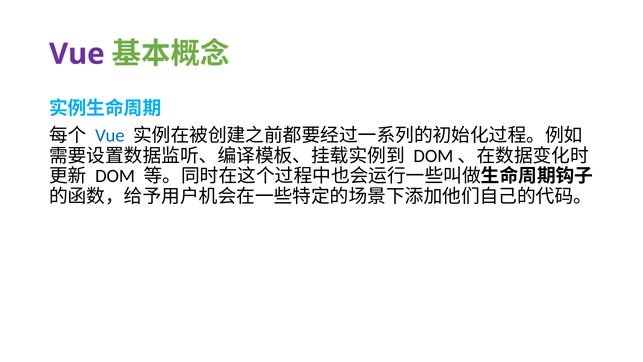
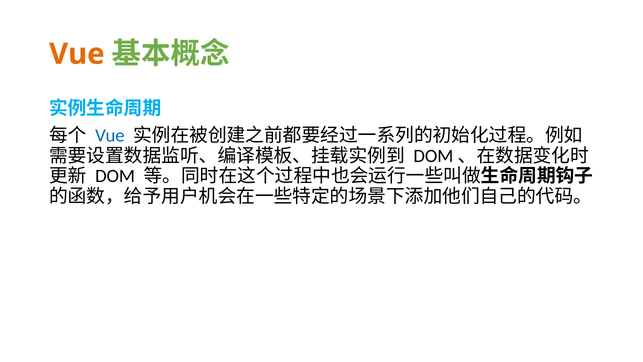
Vue colour: purple -> orange (77, 54)
